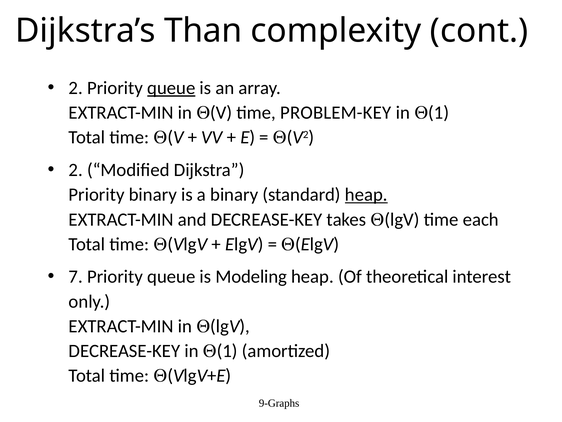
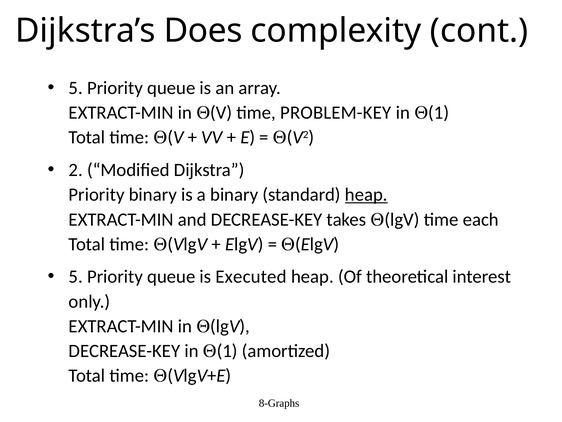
Than: Than -> Does (203, 31)
2: 2 -> 5 (76, 88)
queue underline: present -> none (171, 88)
7: 7 -> 5 (76, 276)
Modeling: Modeling -> Executed (251, 276)
9-Graphs: 9-Graphs -> 8-Graphs (279, 403)
